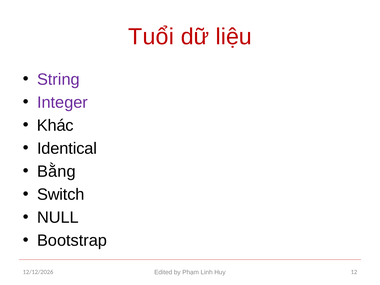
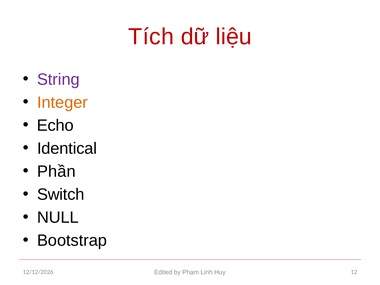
Tuổi: Tuổi -> Tích (151, 37)
Integer colour: purple -> orange (62, 102)
Khác: Khác -> Echo (55, 125)
Bằng: Bằng -> Phần (56, 171)
